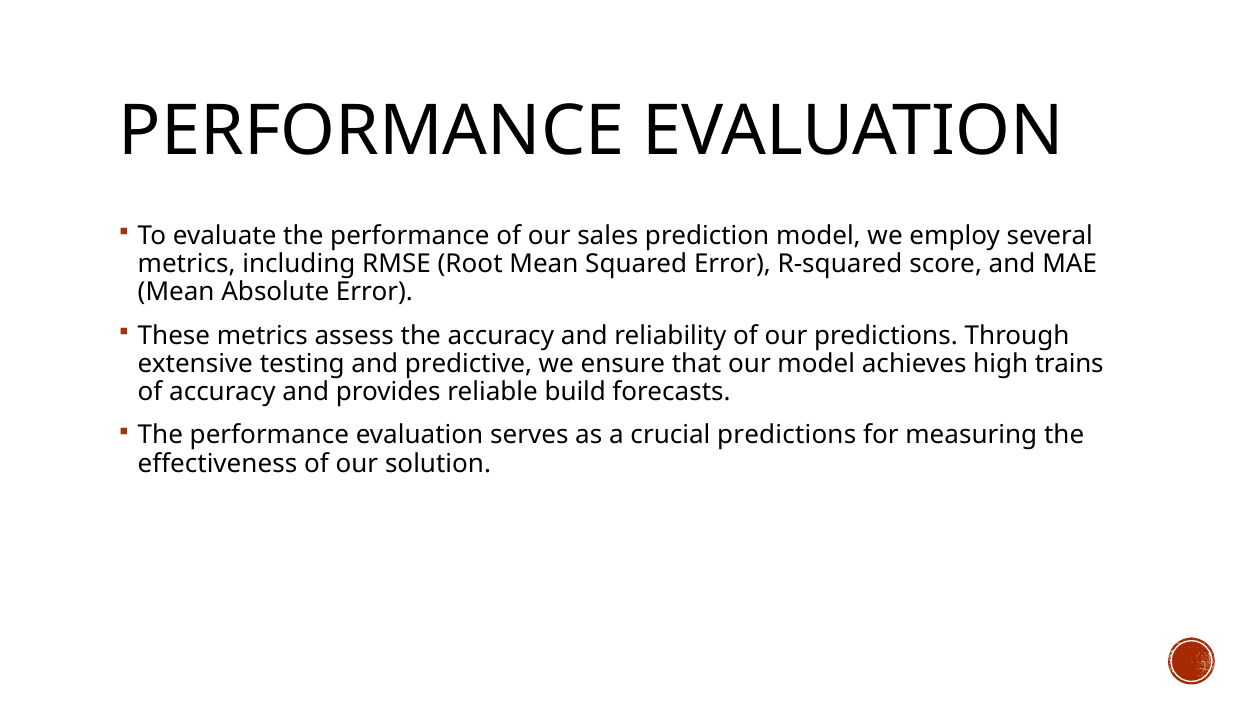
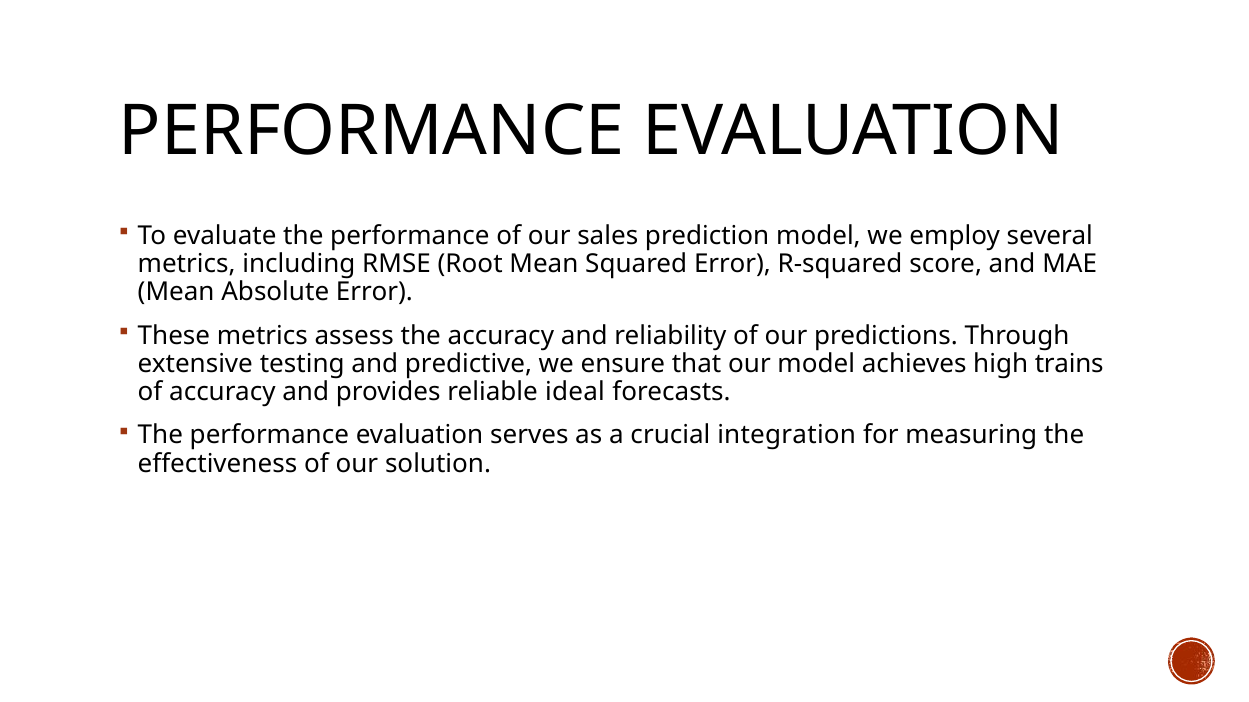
build: build -> ideal (575, 392)
crucial predictions: predictions -> integration (787, 436)
